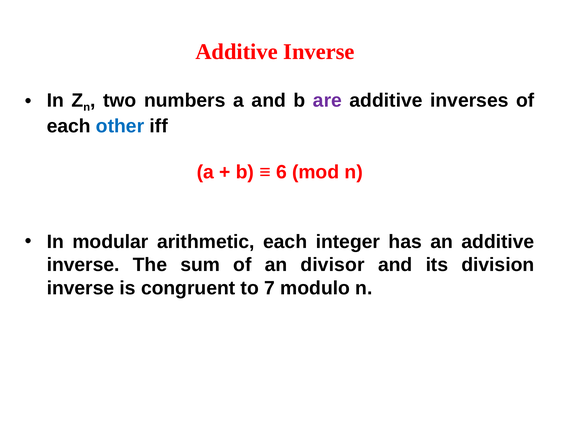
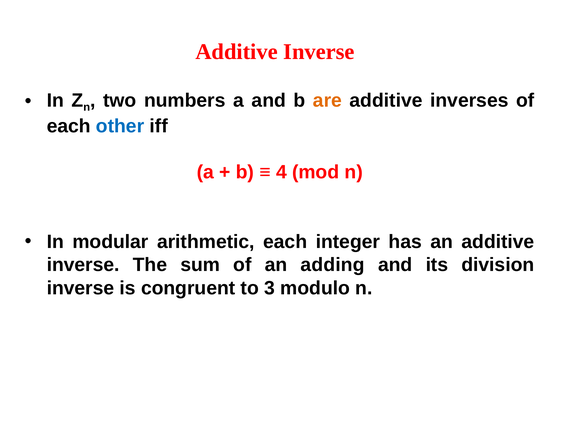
are colour: purple -> orange (327, 101)
6: 6 -> 4 (281, 172)
divisor: divisor -> adding (333, 265)
7: 7 -> 3 (270, 288)
